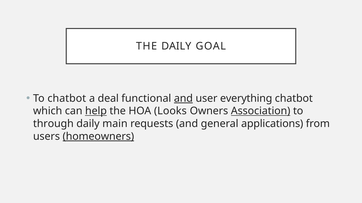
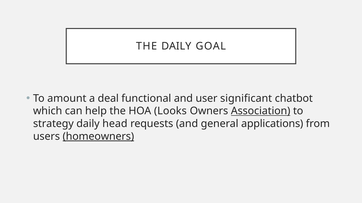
To chatbot: chatbot -> amount (67, 99)
and underline: present -> none (183, 99)
everything: everything -> significant (246, 99)
help underline: present -> none (96, 111)
through: through -> strategy (53, 124)
main: main -> head (115, 124)
